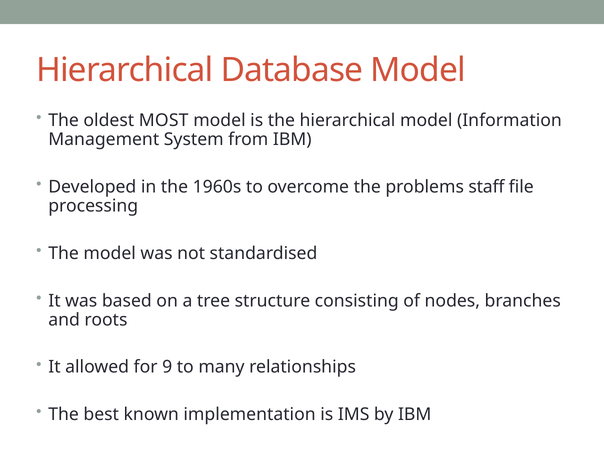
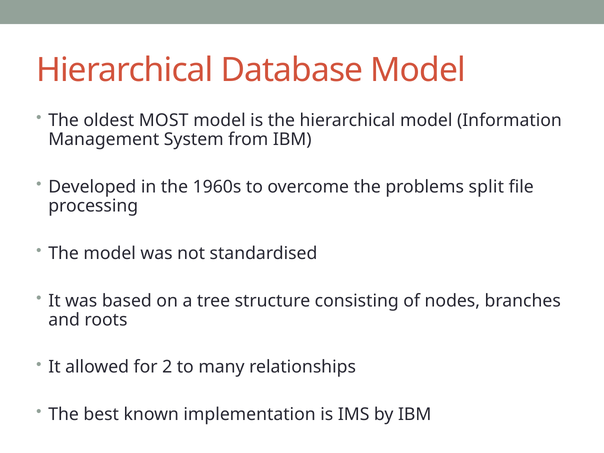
staff: staff -> split (486, 187)
9: 9 -> 2 (167, 367)
